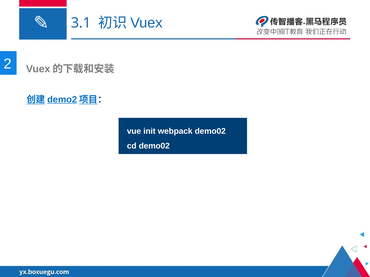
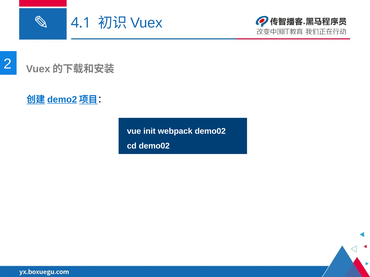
3.1: 3.1 -> 4.1 (81, 23)
